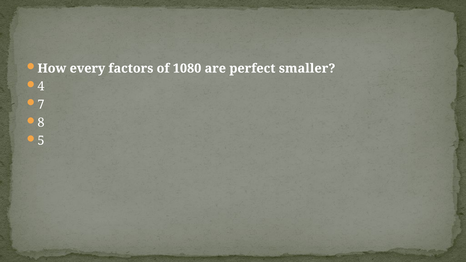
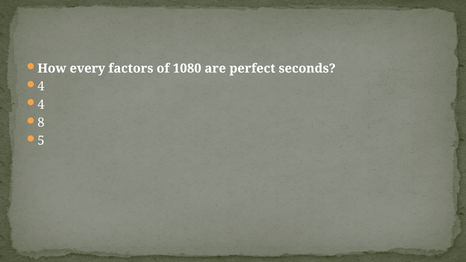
smaller: smaller -> seconds (307, 68)
7: 7 -> 4 (41, 105)
